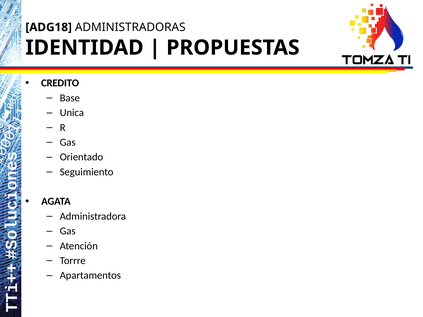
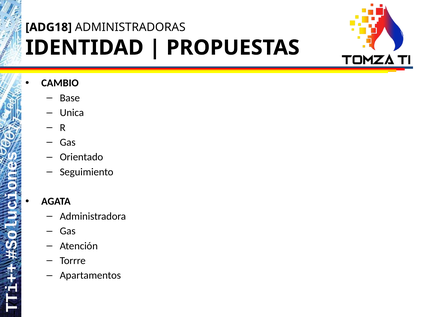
CREDITO: CREDITO -> CAMBIO (60, 83)
